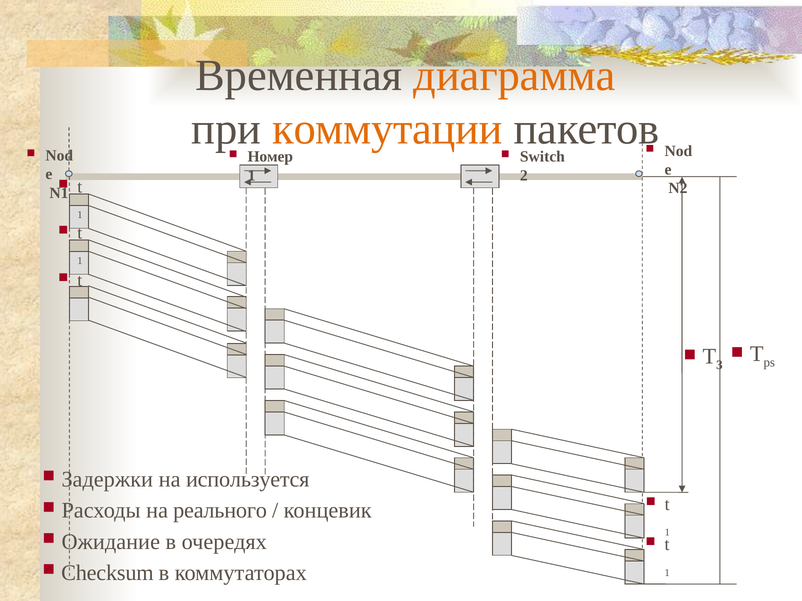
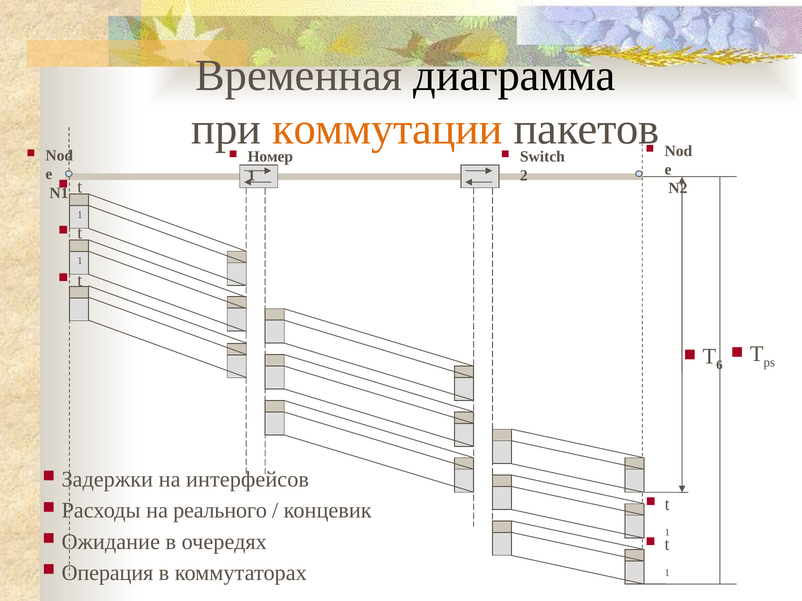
диаграмма colour: orange -> black (515, 76)
3: 3 -> 6 (719, 365)
используется: используется -> интерфейсов (248, 480)
Checksum: Checksum -> Операция (107, 573)
